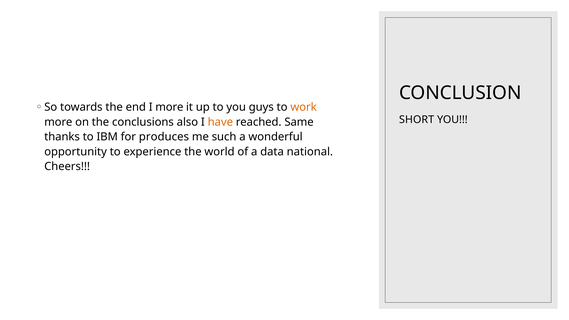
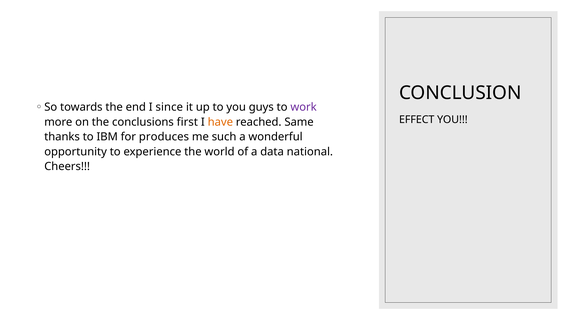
I more: more -> since (169, 107)
work colour: orange -> purple (304, 107)
SHORT: SHORT -> EFFECT (417, 120)
also: also -> first (187, 122)
